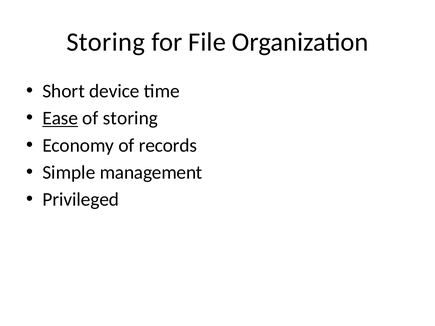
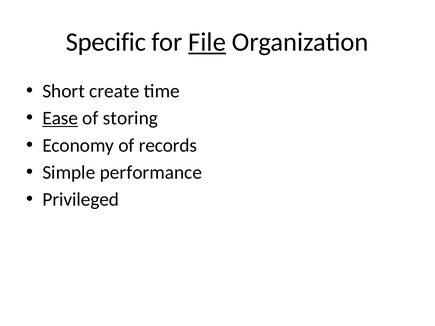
Storing: Storing -> Specific (106, 42)
File underline: none -> present (207, 42)
device: device -> create (114, 91)
management: management -> performance (151, 173)
